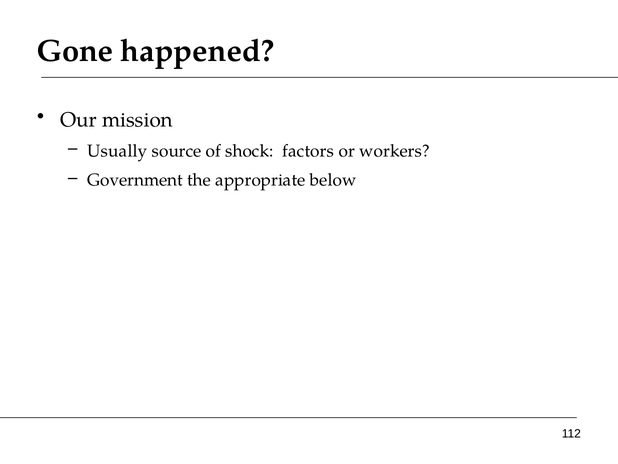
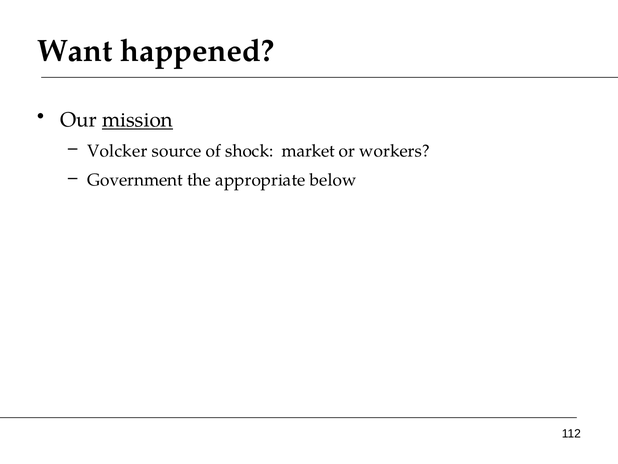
Gone: Gone -> Want (75, 51)
mission underline: none -> present (137, 120)
Usually: Usually -> Volcker (117, 151)
factors: factors -> market (308, 151)
